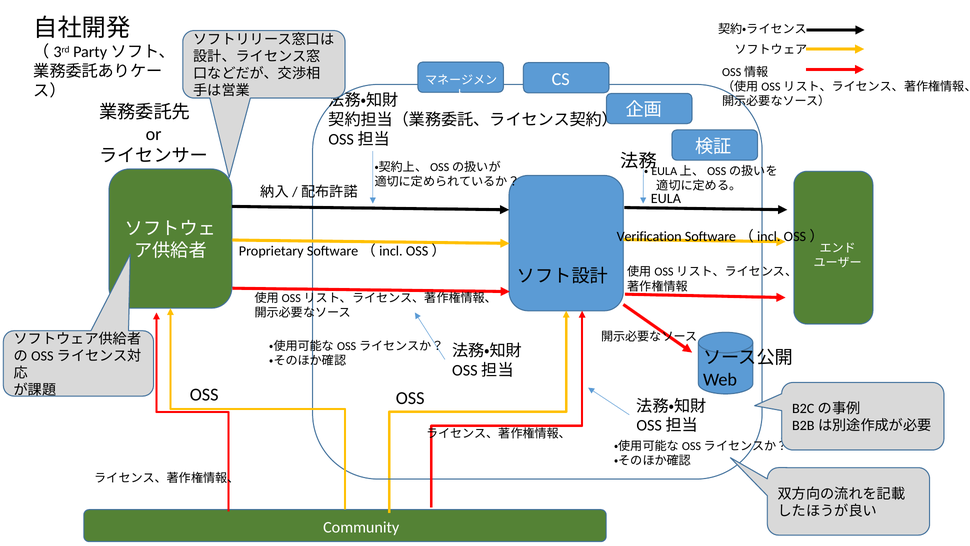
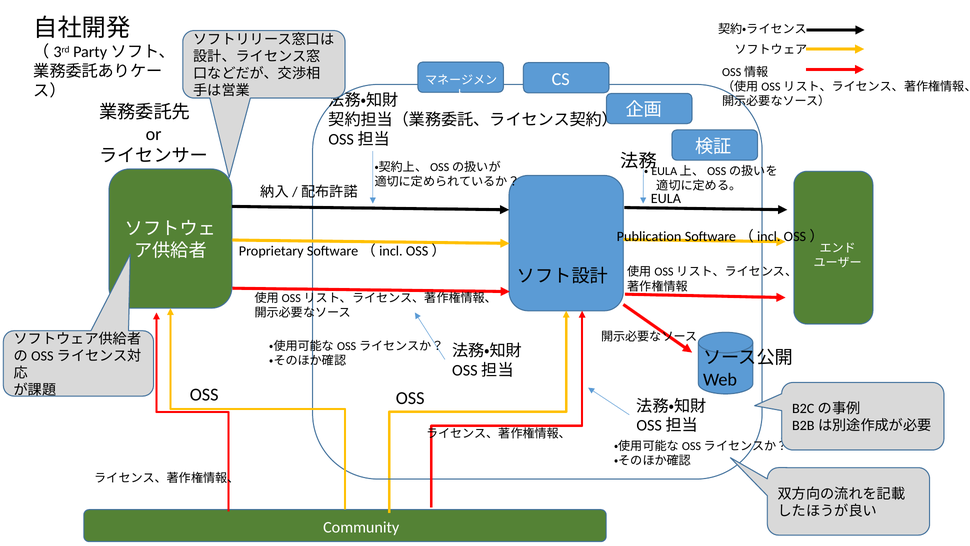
Verification: Verification -> Publication (649, 237)
